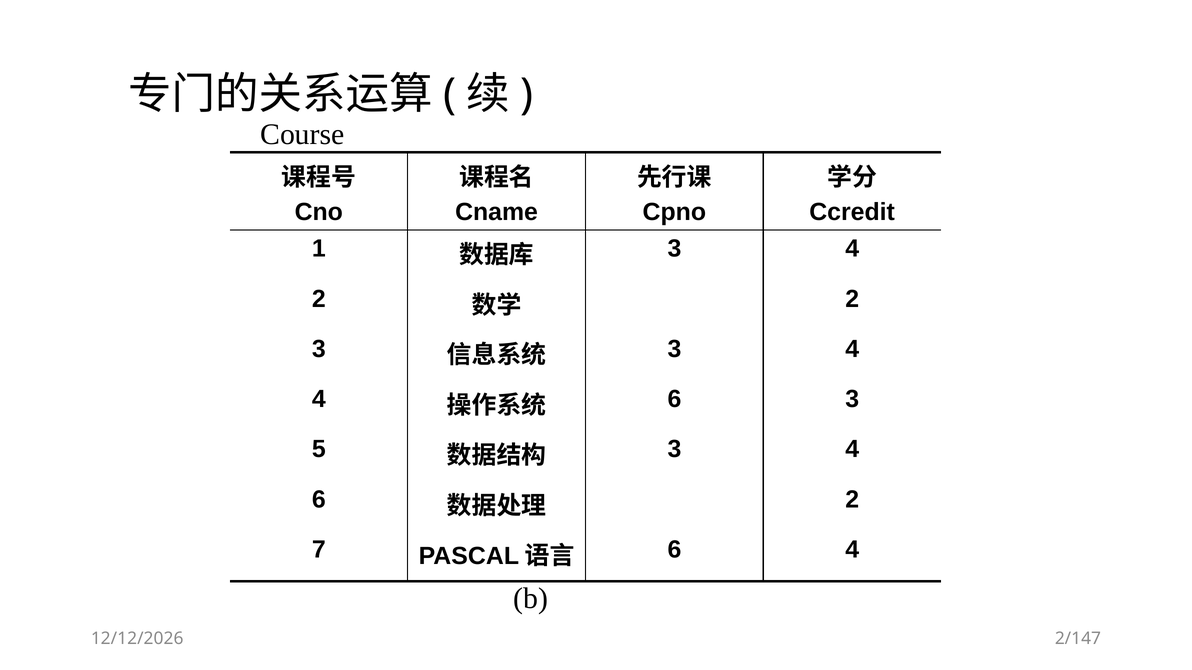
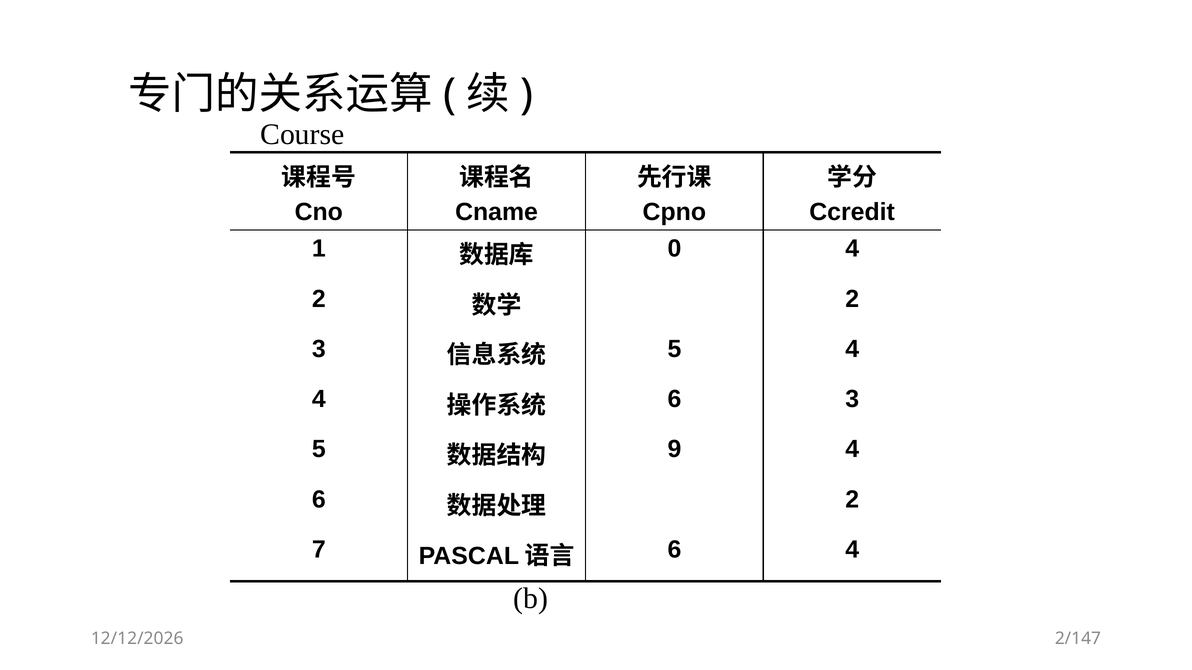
3: 3 -> 0 (674, 249)
3: 3 -> 5 (674, 349)
3: 3 -> 9 (674, 450)
